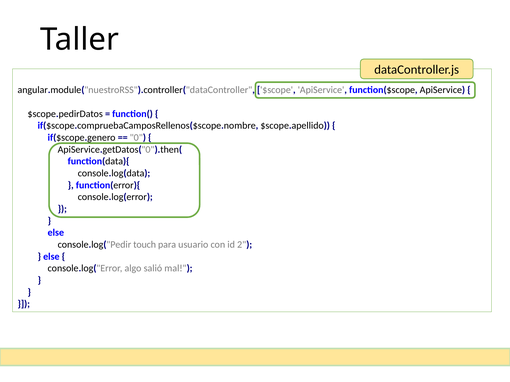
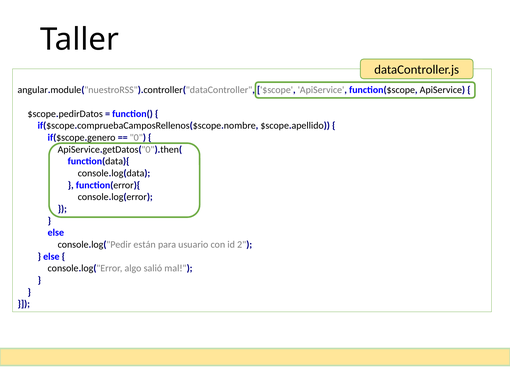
touch: touch -> están (145, 245)
